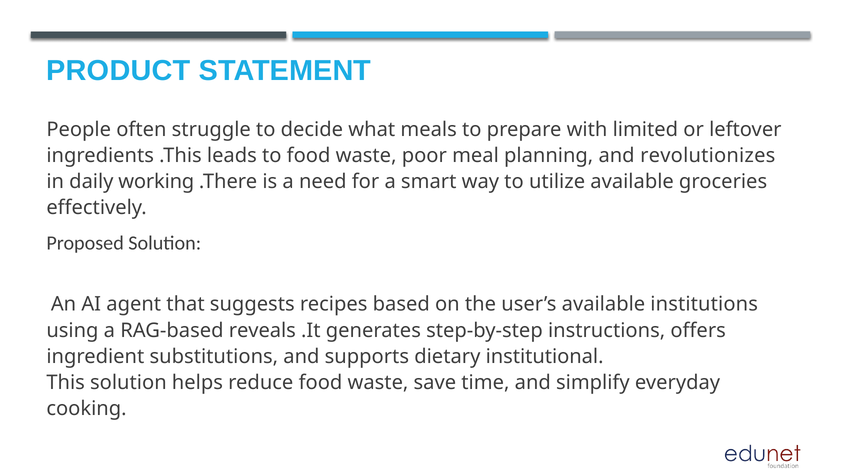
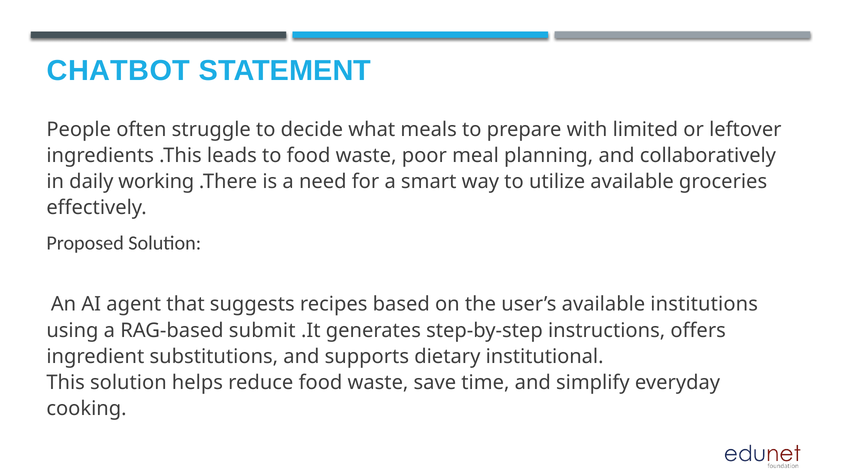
PRODUCT: PRODUCT -> CHATBOT (118, 71)
revolutionizes: revolutionizes -> collaboratively (708, 156)
reveals: reveals -> submit (262, 330)
